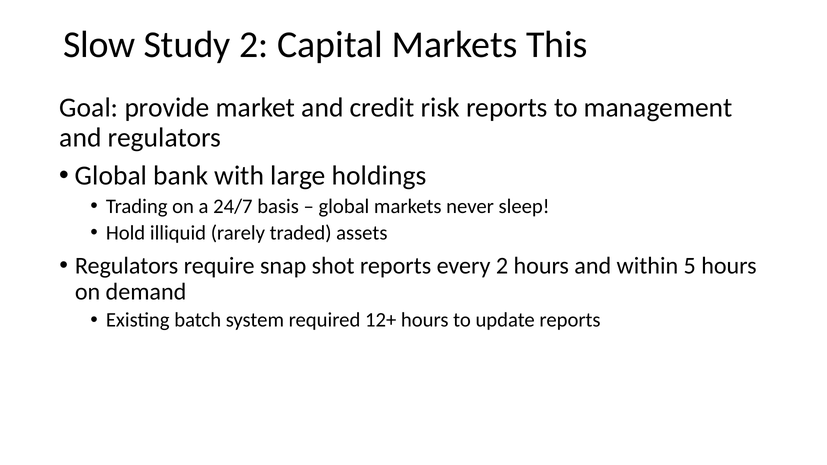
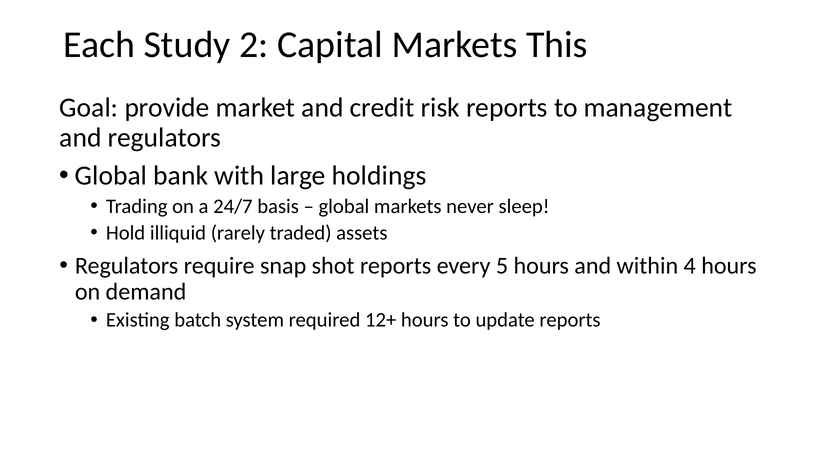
Slow: Slow -> Each (99, 45)
every 2: 2 -> 5 (502, 266)
5: 5 -> 4 (690, 266)
